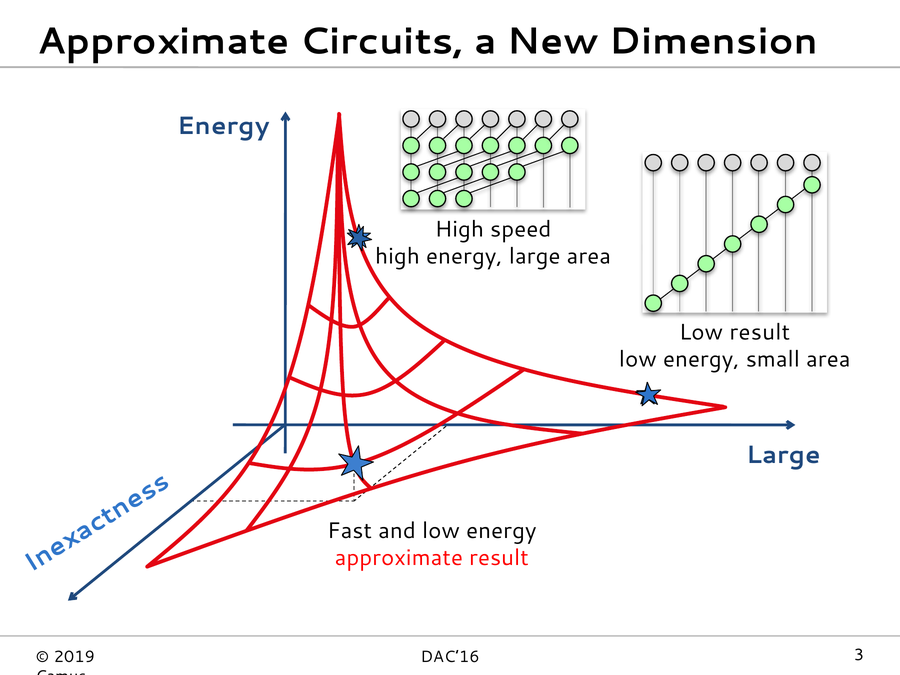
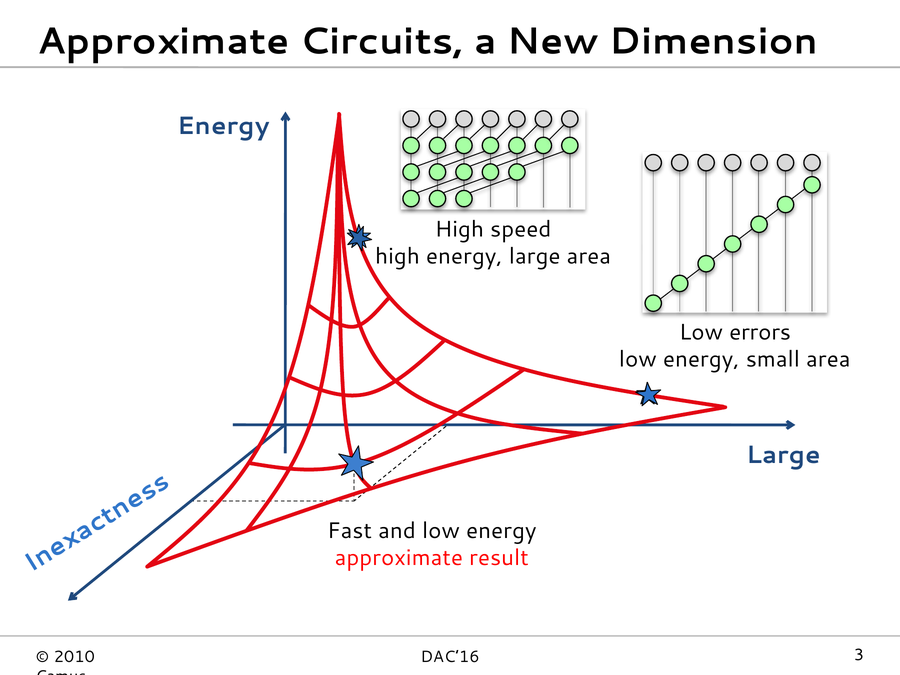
result: result -> errors (760, 332)
2019: 2019 -> 2010 (74, 657)
